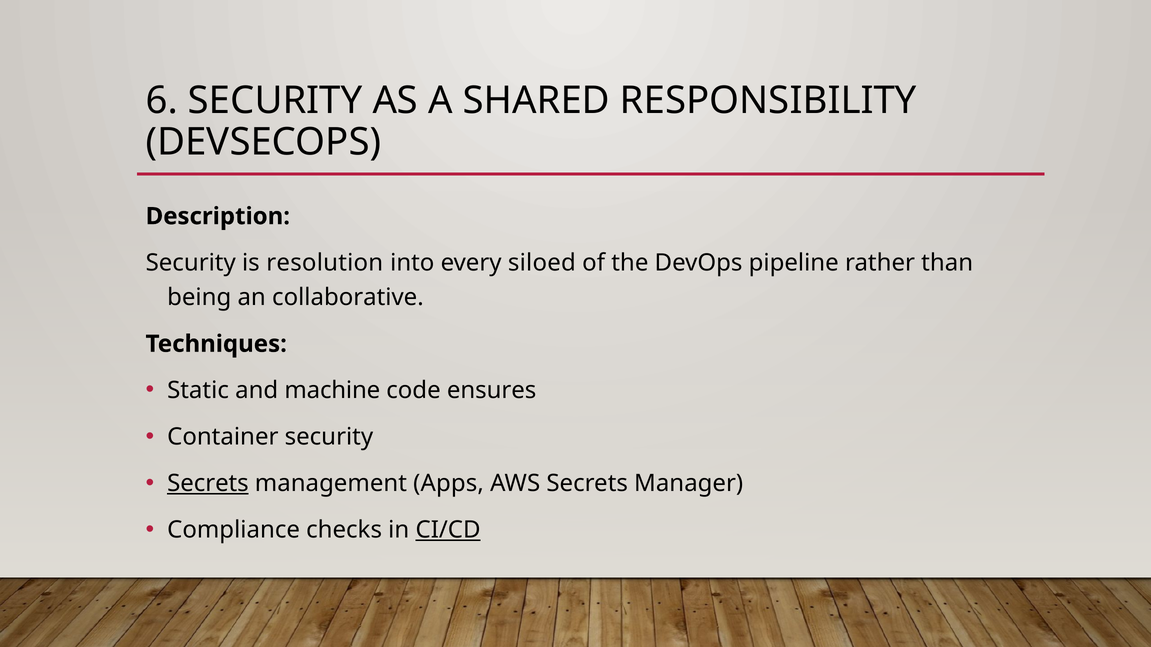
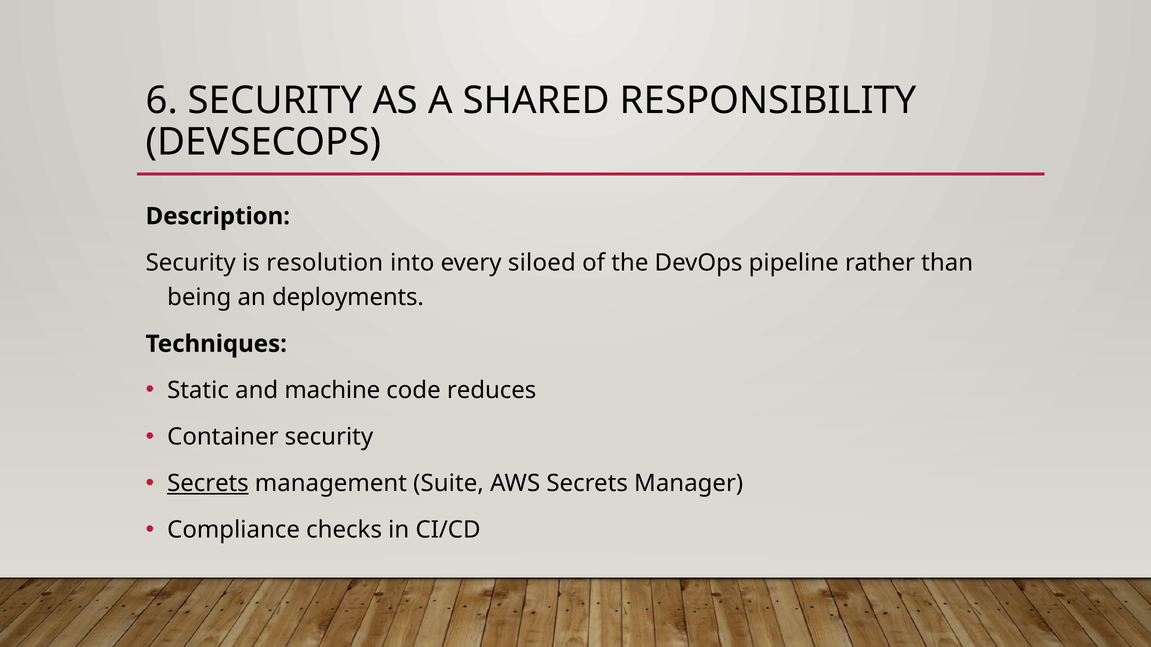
collaborative: collaborative -> deployments (348, 298)
ensures: ensures -> reduces (492, 391)
Apps: Apps -> Suite (449, 484)
CI/CD underline: present -> none (448, 530)
